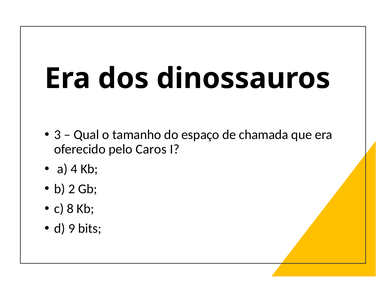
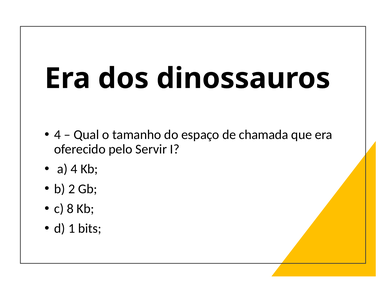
3: 3 -> 4 (58, 134)
Caros: Caros -> Servir (151, 149)
9: 9 -> 1 (72, 228)
